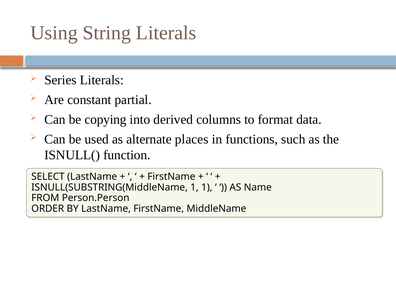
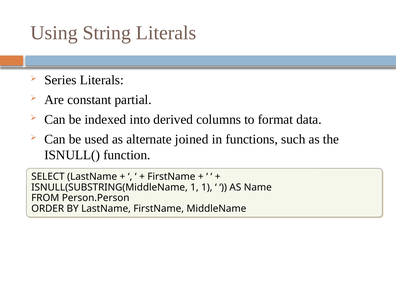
copying: copying -> indexed (105, 119)
places: places -> joined (192, 139)
